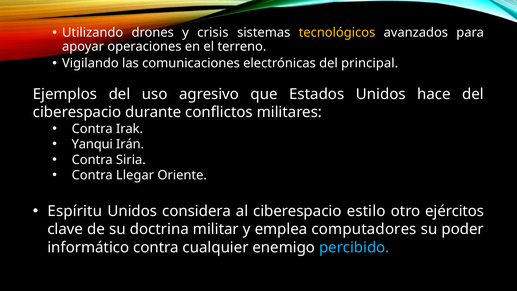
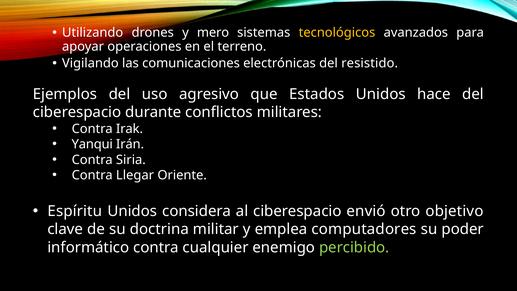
crisis: crisis -> mero (213, 33)
principal: principal -> resistido (370, 63)
estilo: estilo -> envió (366, 211)
ejércitos: ejércitos -> objetivo (455, 211)
percibido colour: light blue -> light green (354, 247)
